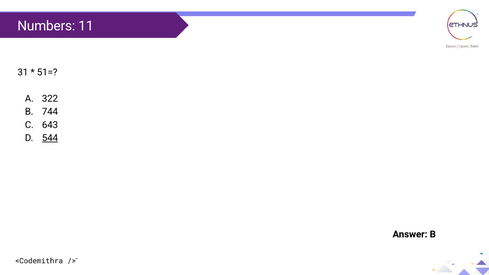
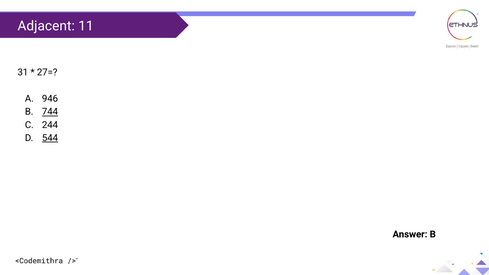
Numbers: Numbers -> Adjacent (46, 26)
51=: 51= -> 27= (47, 73)
322: 322 -> 946 (50, 99)
744 underline: none -> present (50, 112)
643: 643 -> 244 (50, 125)
